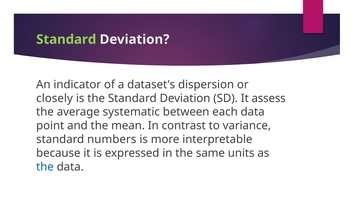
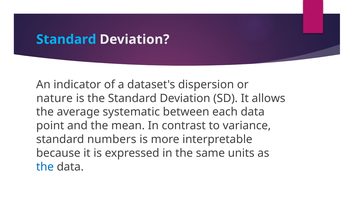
Standard colour: light green -> light blue (66, 39)
closely: closely -> nature (55, 98)
assess: assess -> allows (269, 98)
